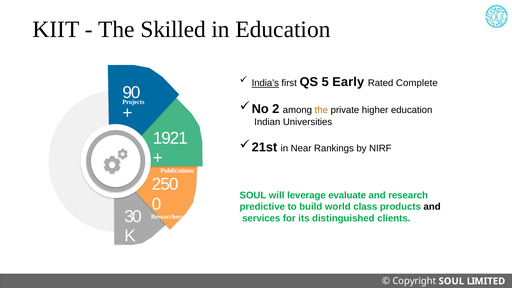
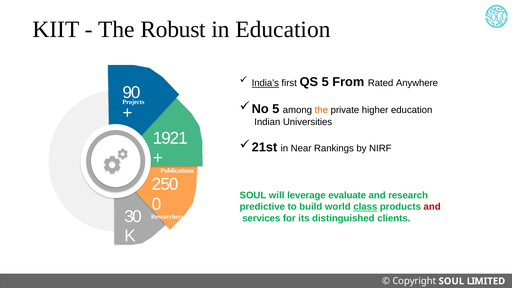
Skilled: Skilled -> Robust (173, 29)
Early: Early -> From (348, 82)
Complete: Complete -> Anywhere (417, 83)
2: 2 -> 5 (276, 109)
class underline: none -> present (365, 207)
and colour: black -> red (432, 207)
